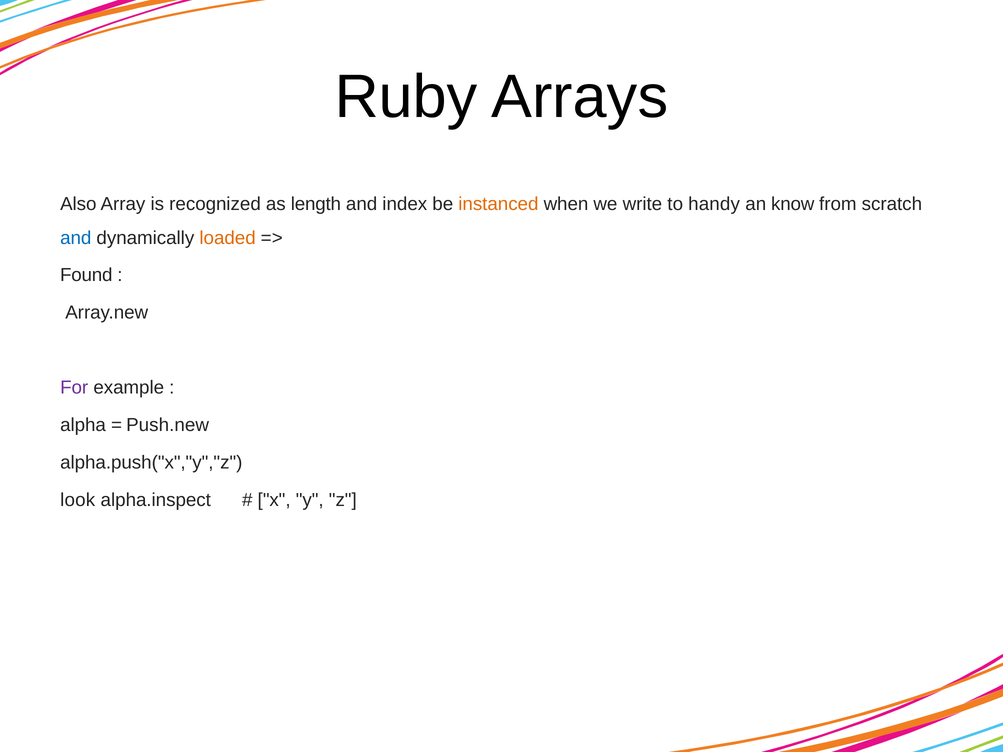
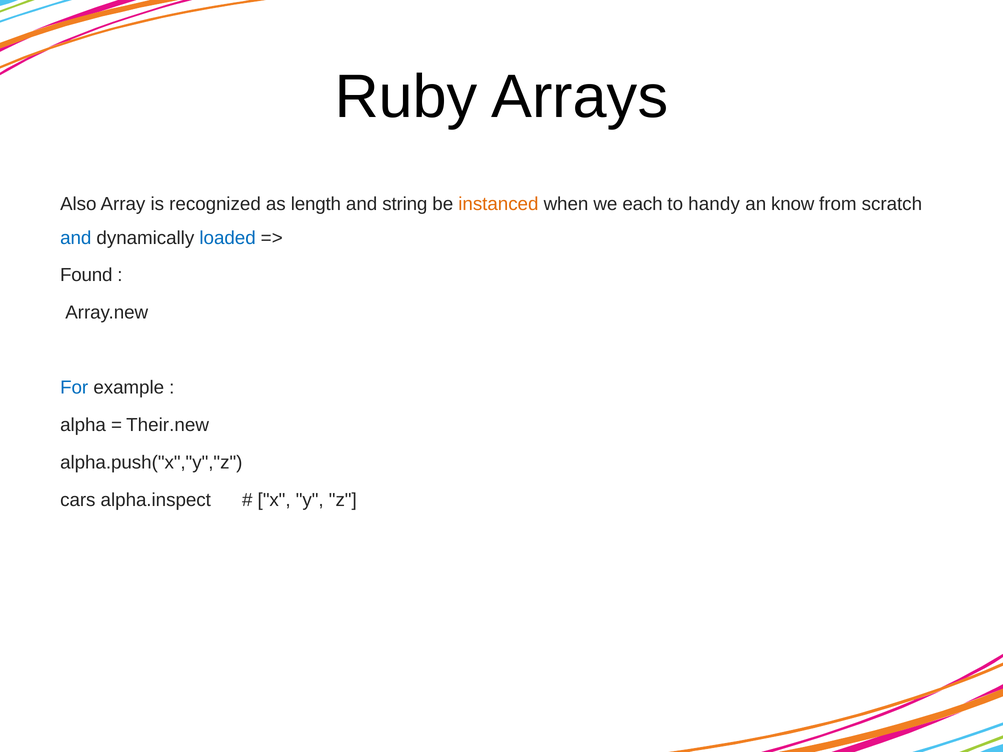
index: index -> string (405, 204)
write: write -> each (643, 204)
loaded colour: orange -> blue (228, 238)
For colour: purple -> blue (74, 388)
Push.new: Push.new -> Their.new (168, 425)
look: look -> cars (78, 500)
